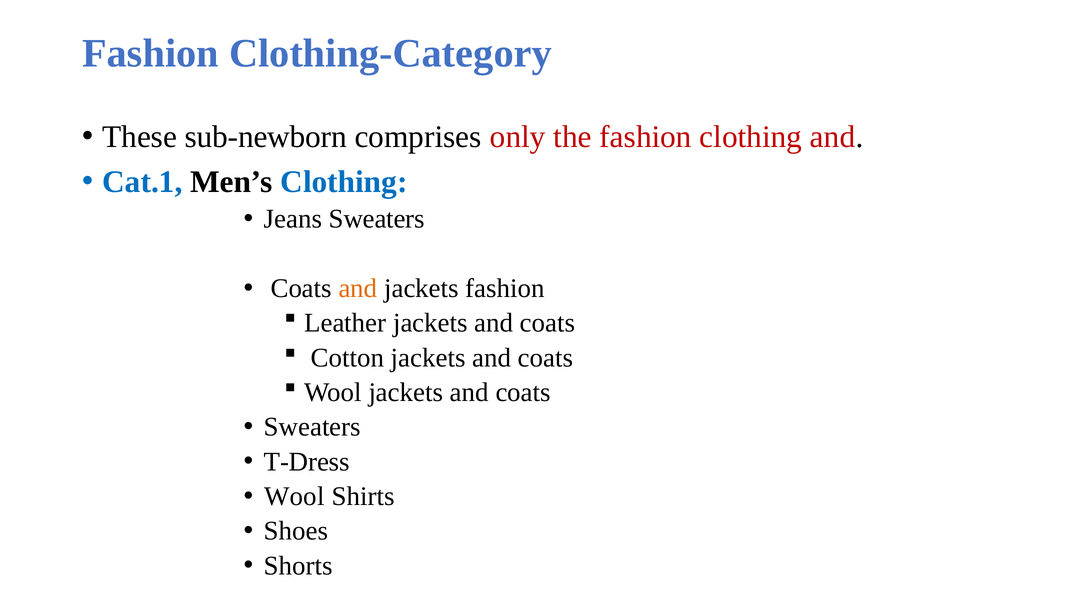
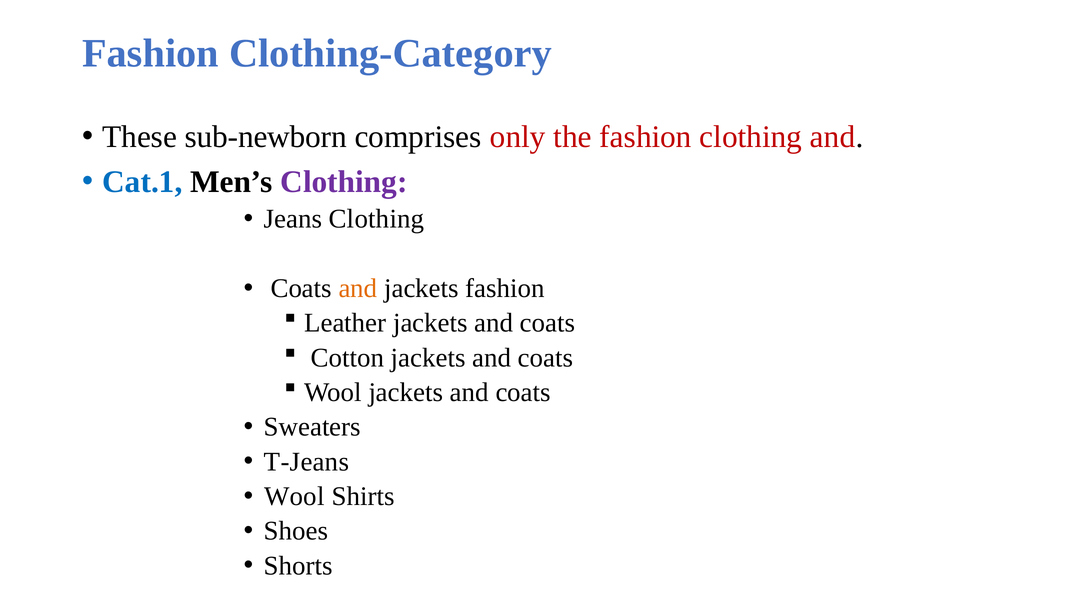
Clothing colour: blue -> purple (344, 182)
Jeans Sweaters: Sweaters -> Clothing (377, 219)
T-Dress: T-Dress -> T-Jeans (307, 462)
